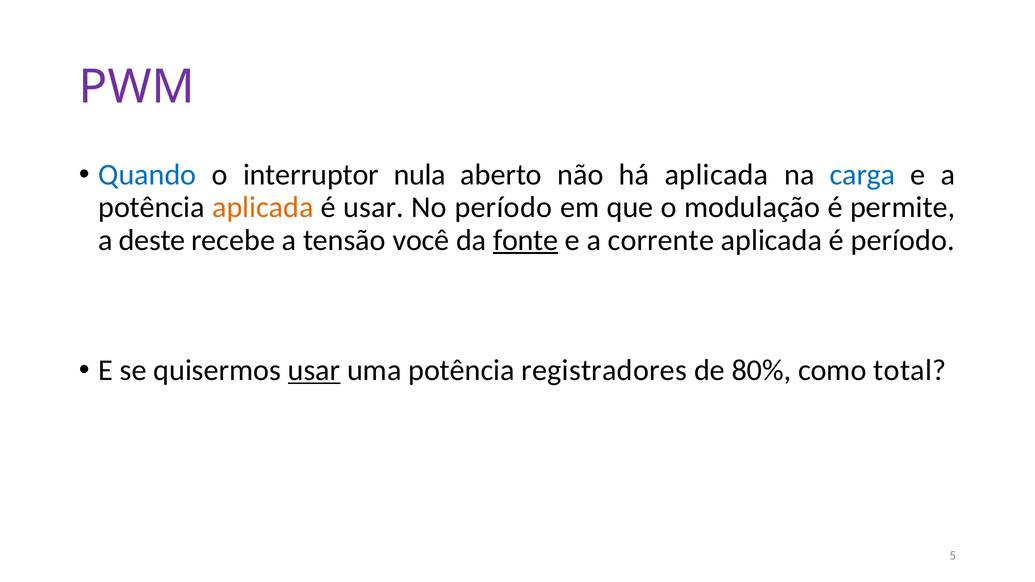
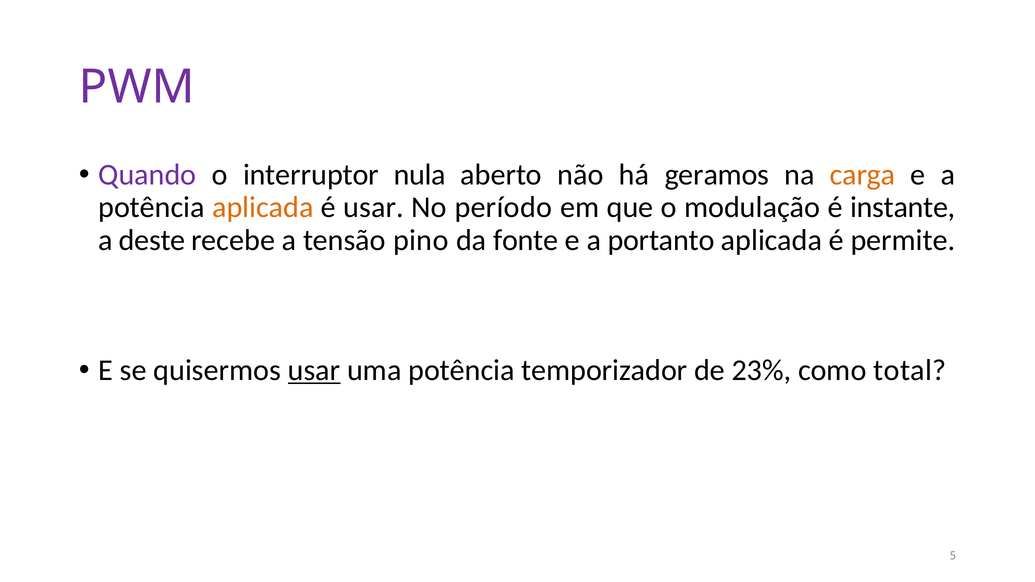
Quando colour: blue -> purple (147, 175)
há aplicada: aplicada -> geramos (717, 175)
carga colour: blue -> orange (863, 175)
permite: permite -> instante (903, 208)
você: você -> pino (421, 240)
fonte underline: present -> none (526, 240)
corrente: corrente -> portanto (661, 240)
é período: período -> permite (903, 240)
registradores: registradores -> temporizador (604, 370)
80%: 80% -> 23% (761, 370)
